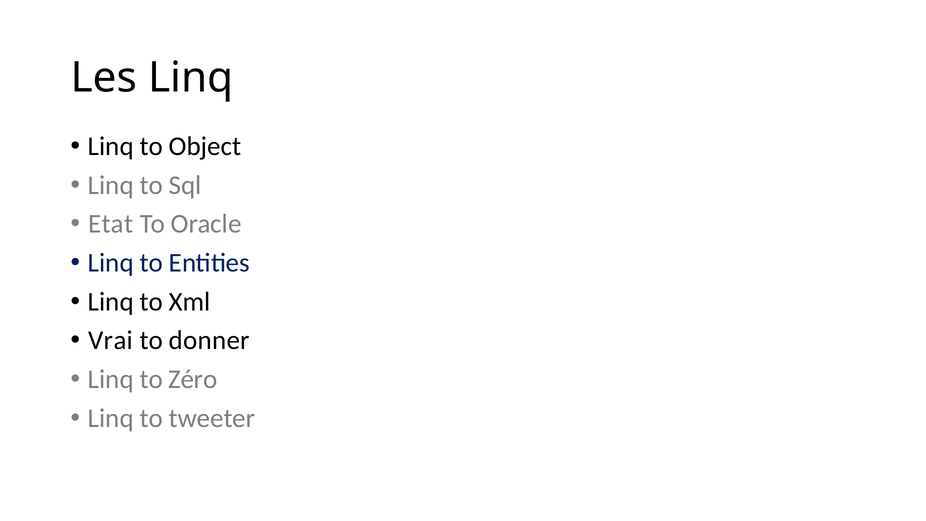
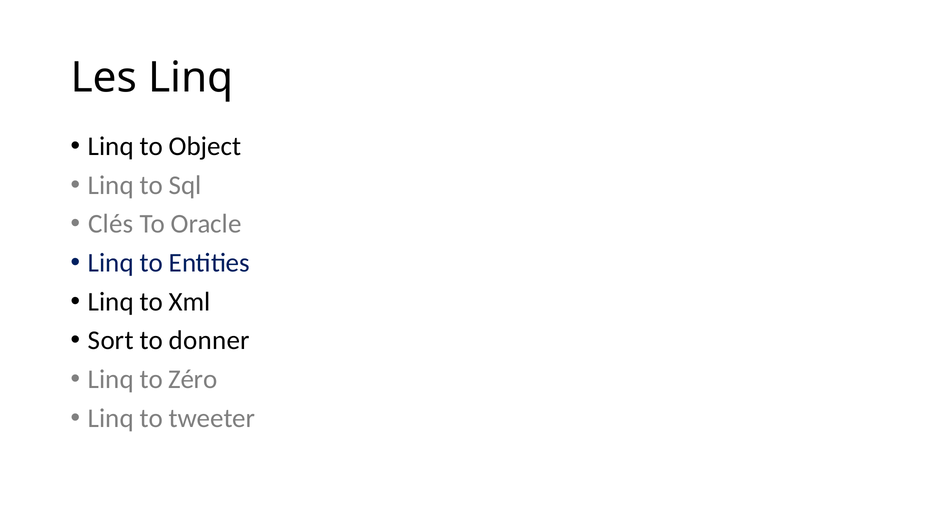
Etat: Etat -> Clés (111, 224)
Vrai: Vrai -> Sort (111, 340)
